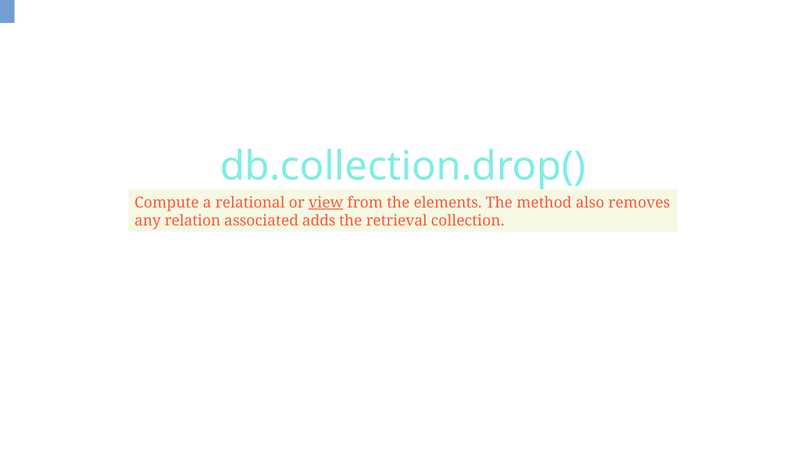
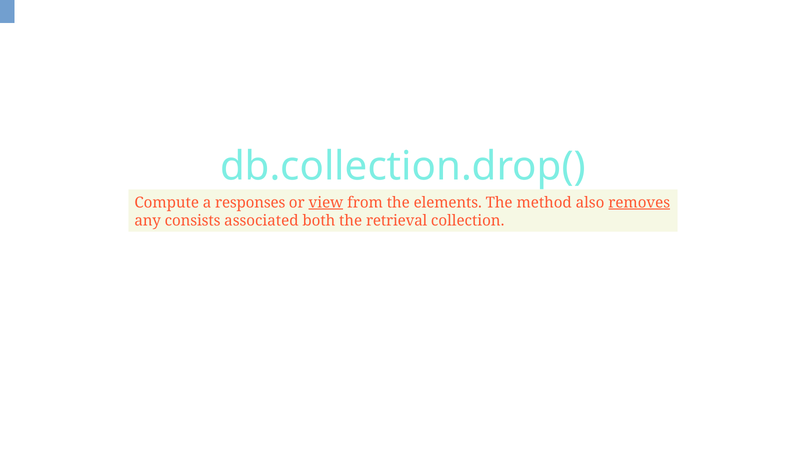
relational: relational -> responses (250, 202)
removes underline: none -> present (639, 202)
relation: relation -> consists (193, 220)
adds: adds -> both (319, 220)
